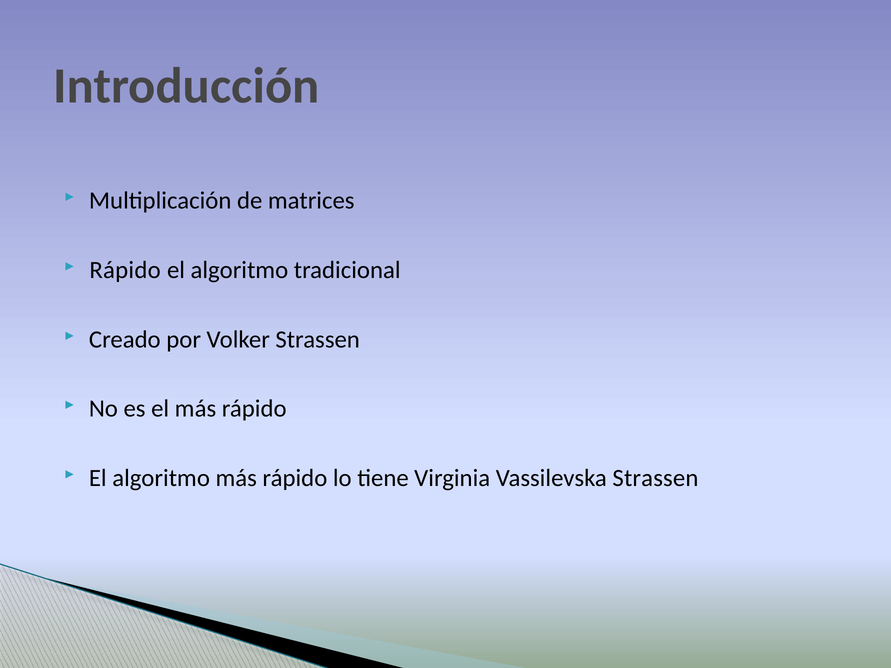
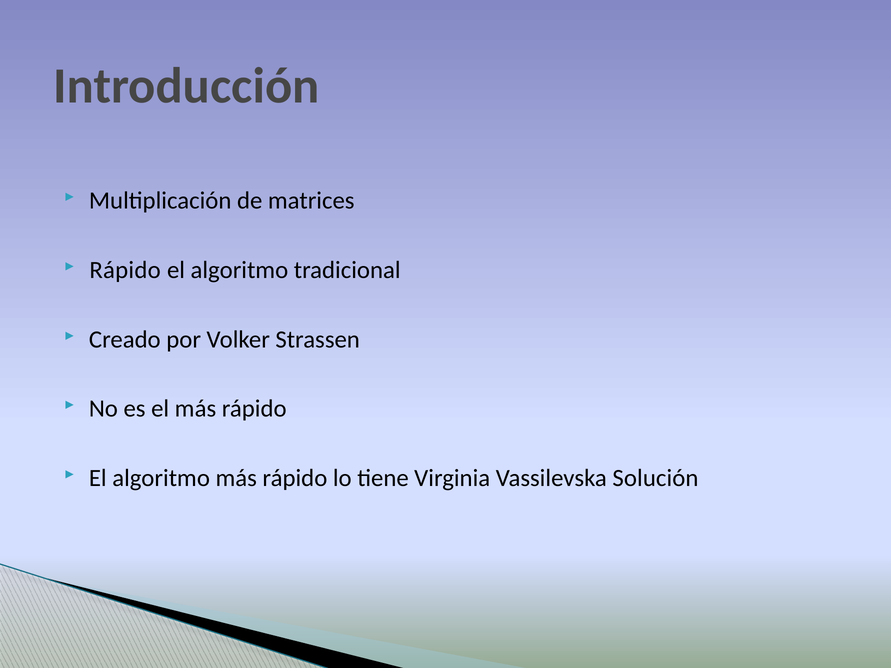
Vassilevska Strassen: Strassen -> Solución (655, 478)
